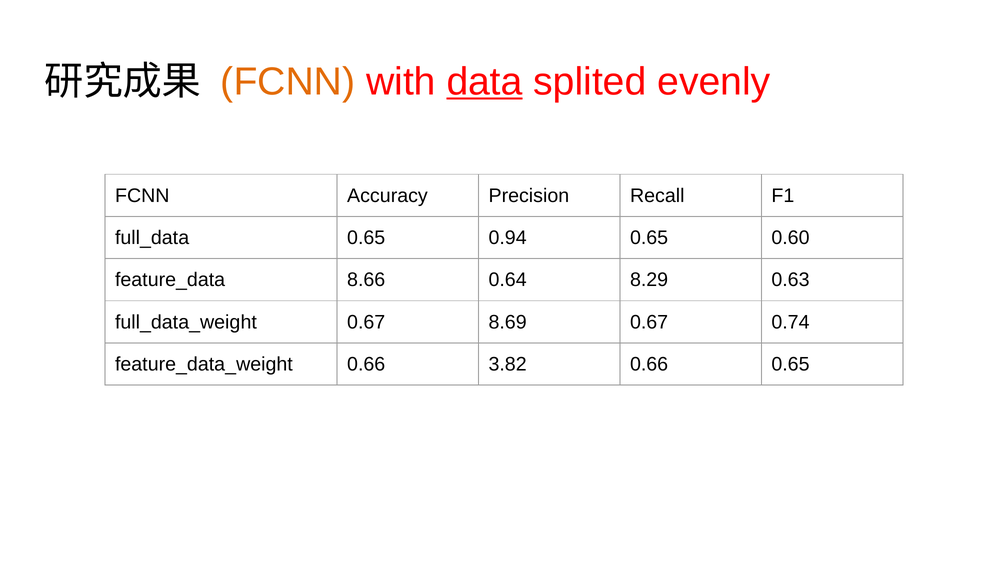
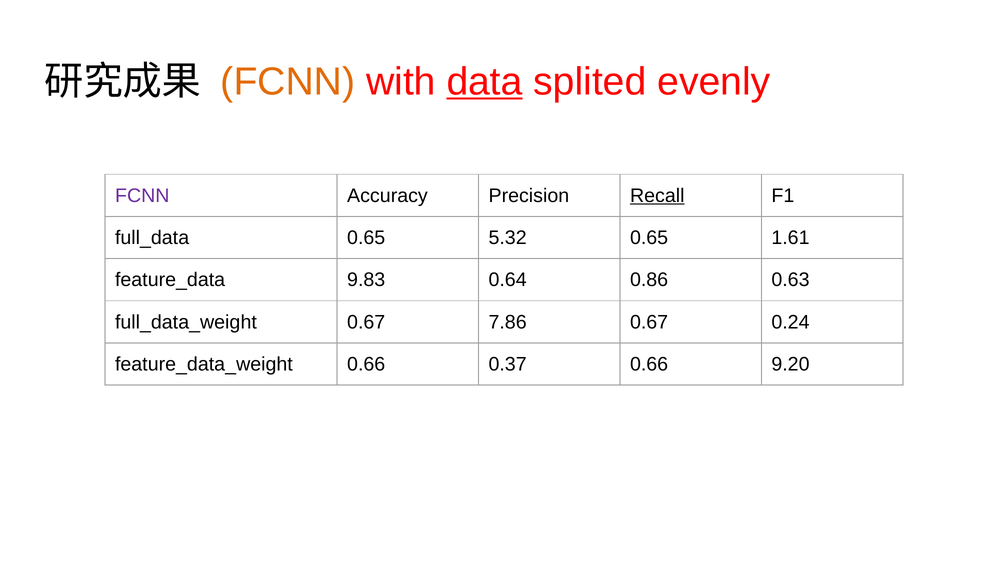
FCNN colour: black -> purple (142, 196)
Recall underline: none -> present (657, 196)
0.94: 0.94 -> 5.32 (508, 238)
0.60: 0.60 -> 1.61 (790, 238)
8.66: 8.66 -> 9.83 (366, 280)
8.29: 8.29 -> 0.86 (649, 280)
8.69: 8.69 -> 7.86 (508, 322)
0.74: 0.74 -> 0.24 (790, 322)
3.82: 3.82 -> 0.37 (508, 364)
0.66 0.65: 0.65 -> 9.20 (790, 364)
